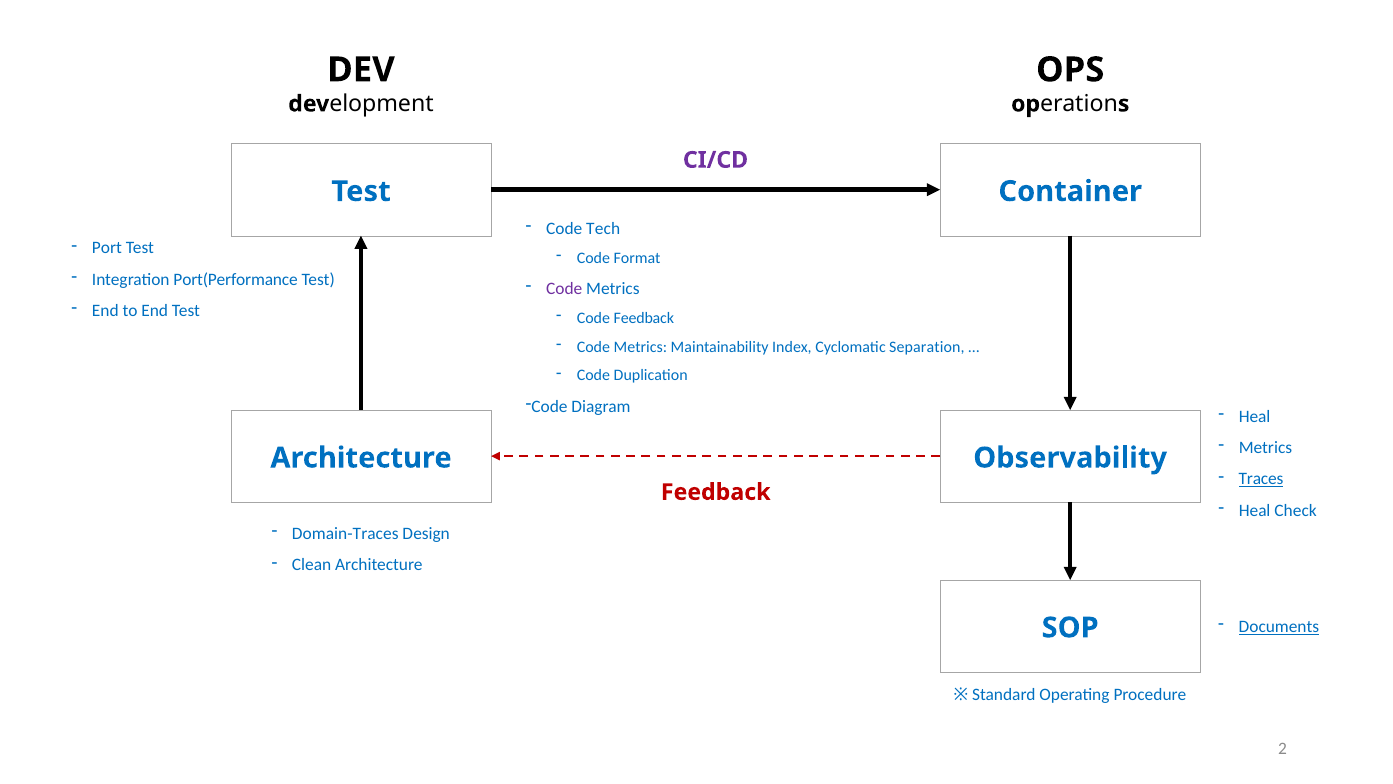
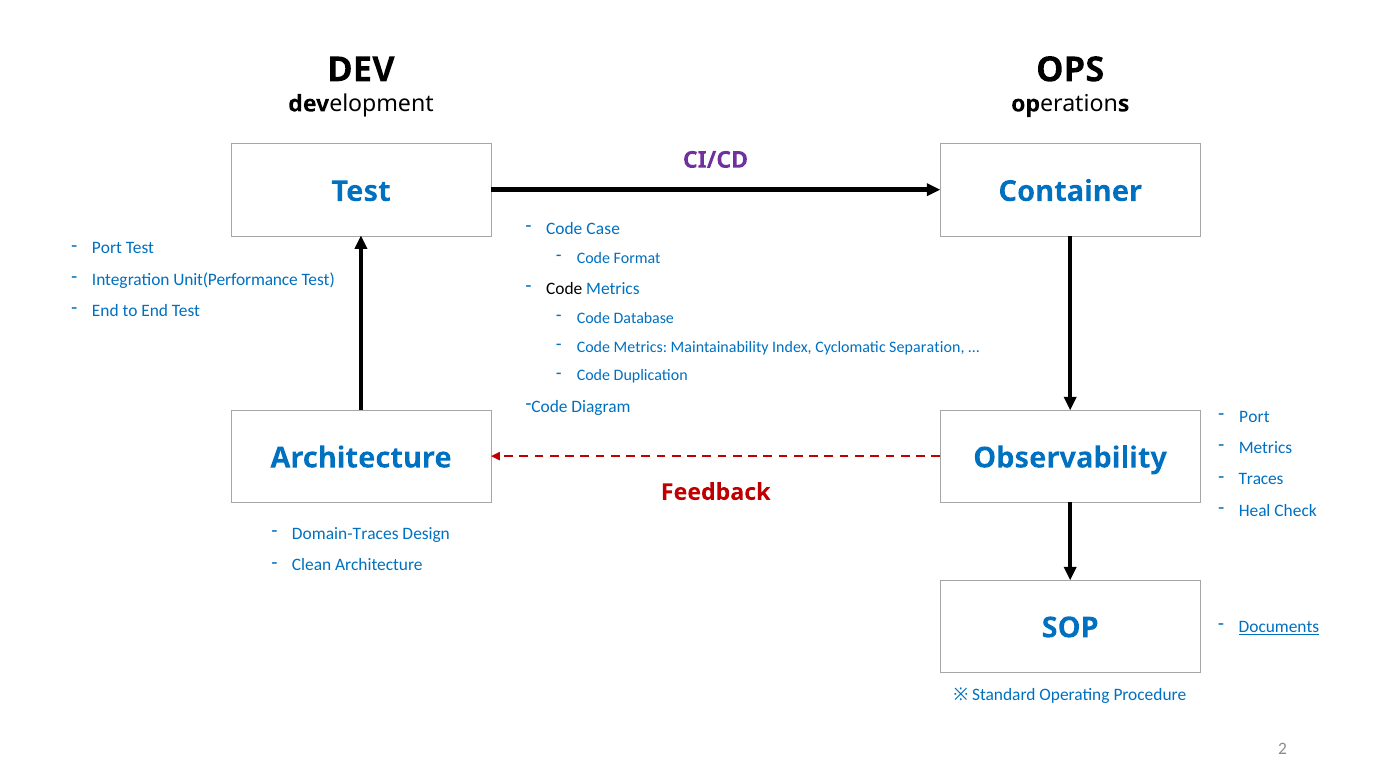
Tech: Tech -> Case (603, 228)
Port(Performance: Port(Performance -> Unit(Performance (236, 279)
Code colour: purple -> black (564, 288)
Code Feedback: Feedback -> Database (644, 318)
Heal: Heal -> Port (1254, 416)
Traces underline: present -> none (1261, 479)
